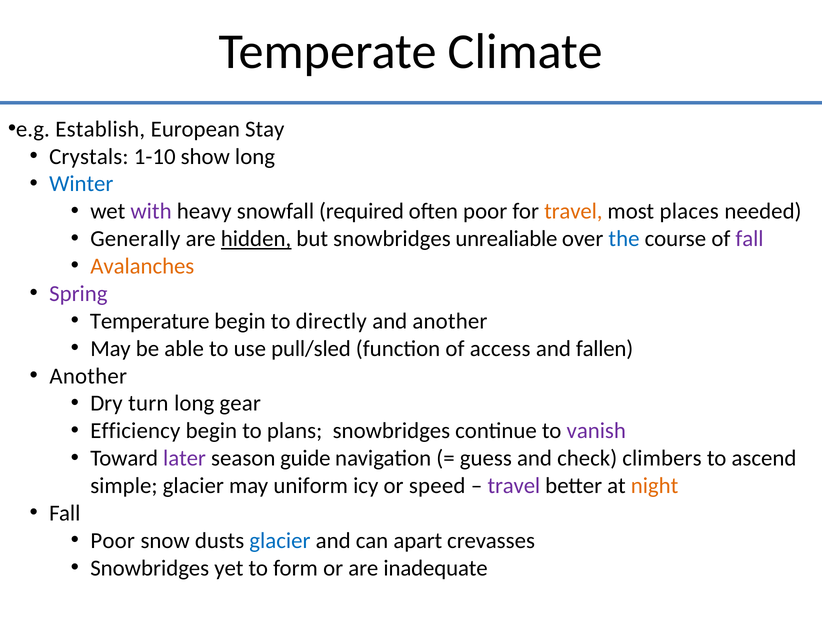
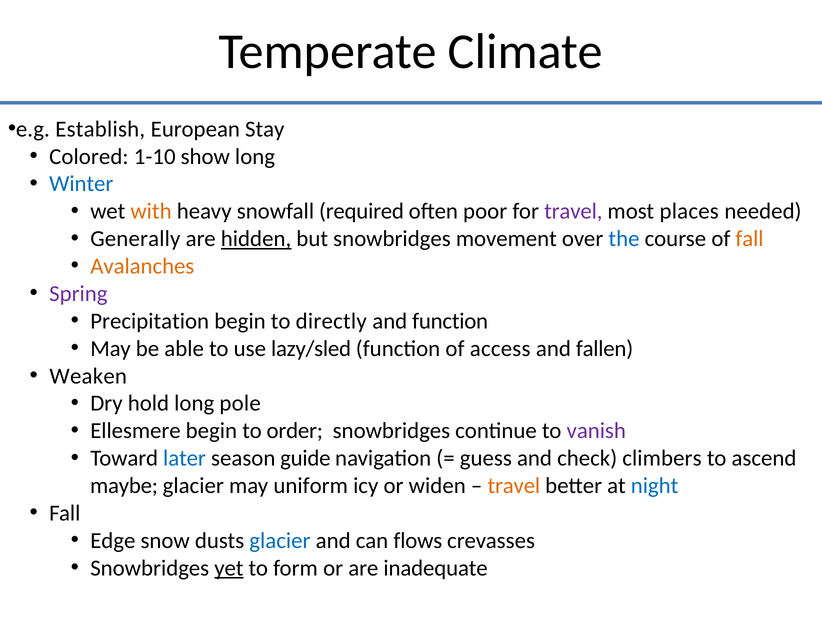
Crystals: Crystals -> Colored (89, 156)
with colour: purple -> orange (151, 211)
travel colour: orange -> purple (573, 211)
unrealiable: unrealiable -> movement (506, 239)
fall colour: purple -> orange (750, 239)
Temperature: Temperature -> Precipitation (150, 321)
and another: another -> function (450, 321)
pull/sled: pull/sled -> lazy/sled (311, 348)
Another: Another -> Weaken (88, 376)
turn: turn -> hold (148, 403)
gear: gear -> pole (240, 403)
Efficiency: Efficiency -> Ellesmere (135, 430)
plans: plans -> order (295, 430)
later colour: purple -> blue (185, 458)
simple: simple -> maybe (124, 485)
speed: speed -> widen (437, 485)
travel colour: purple -> orange (514, 485)
night colour: orange -> blue (655, 485)
Poor: Poor -> Edge (113, 540)
apart: apart -> flows (418, 540)
yet underline: none -> present (229, 568)
